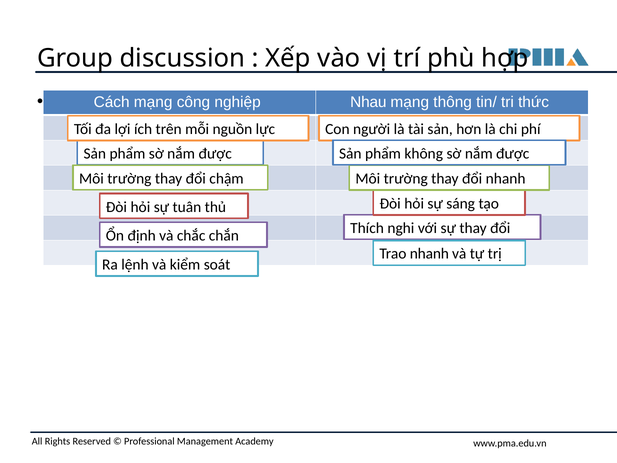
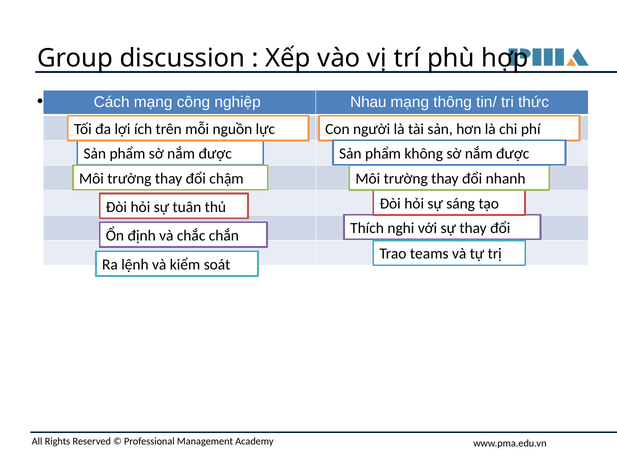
Trao nhanh: nhanh -> teams (429, 254)
